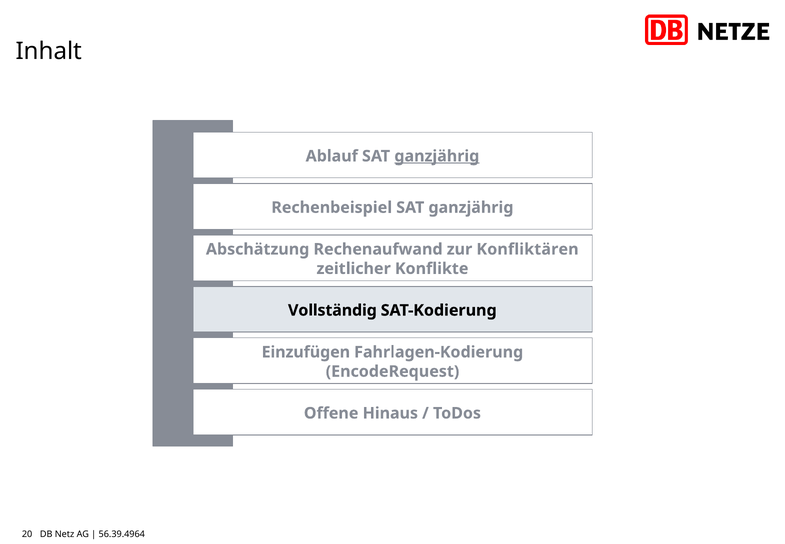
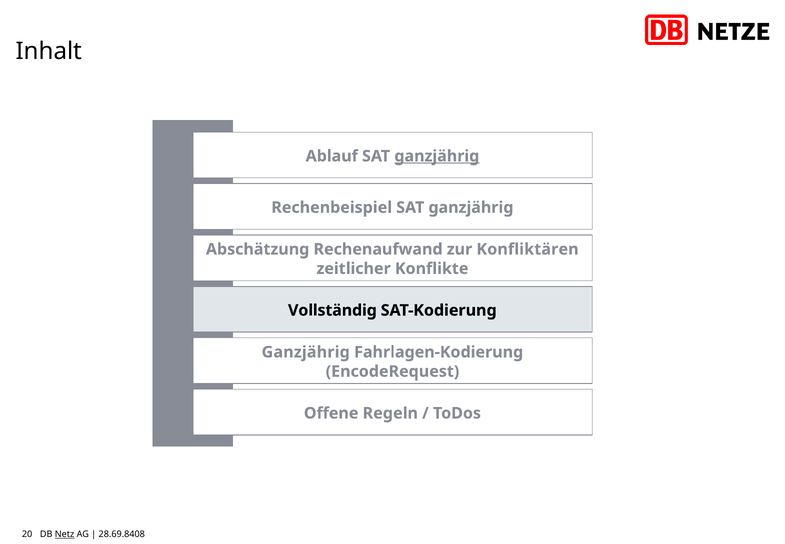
Einzufügen: Einzufügen -> Ganzjährig (306, 352)
Hinaus: Hinaus -> Regeln (390, 413)
Netz underline: none -> present (65, 534)
56.39.4964: 56.39.4964 -> 28.69.8408 (122, 534)
